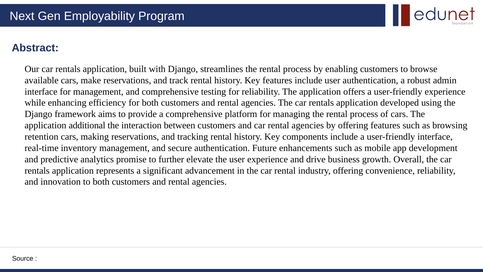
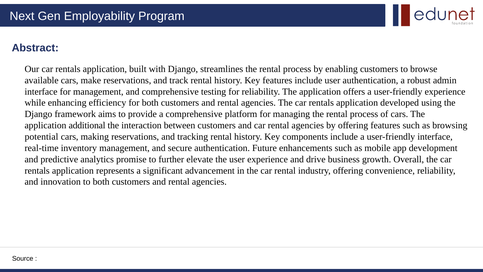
retention: retention -> potential (42, 137)
